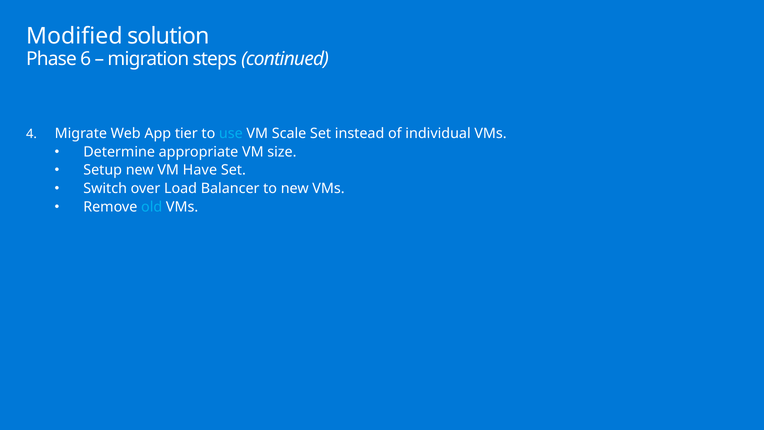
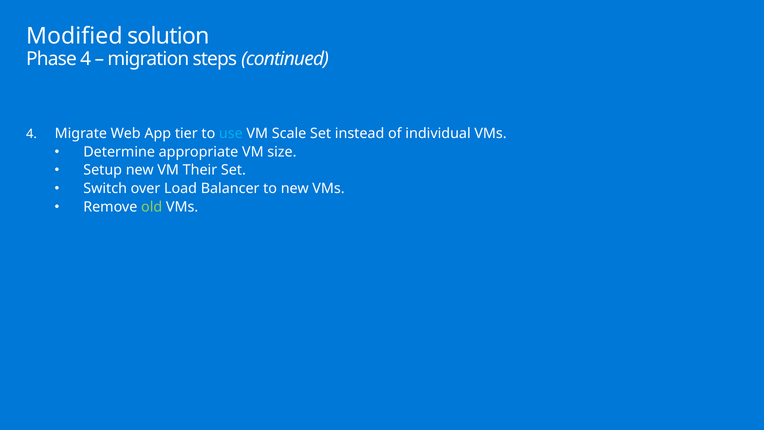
Phase 6: 6 -> 4 (86, 59)
Have: Have -> Their (200, 170)
old colour: light blue -> light green (152, 207)
